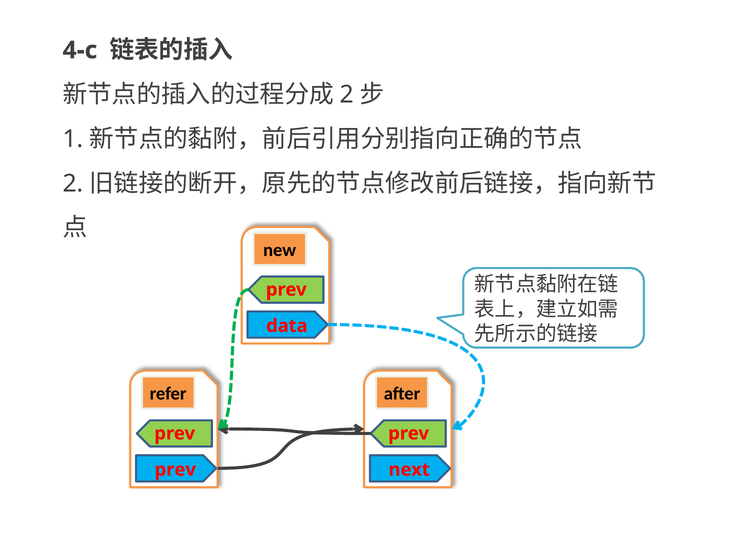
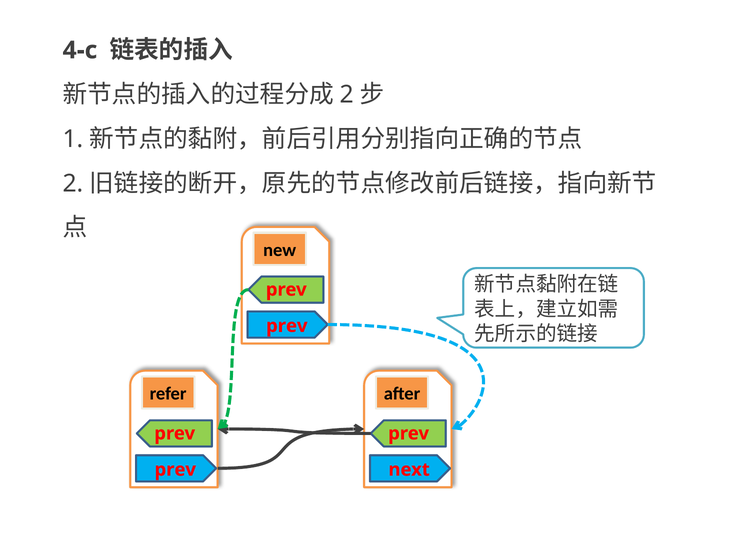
data: data -> prev (287, 326)
